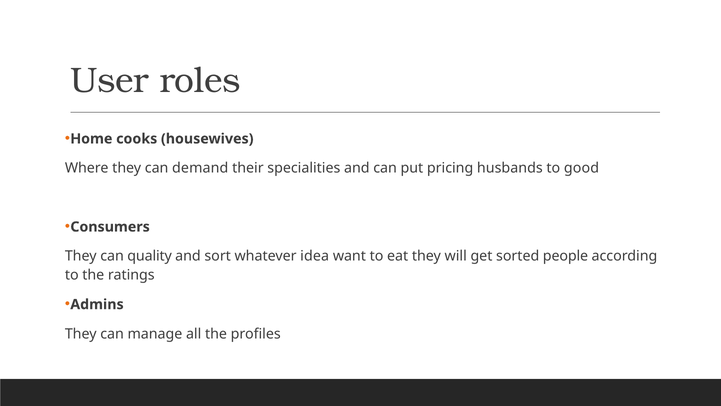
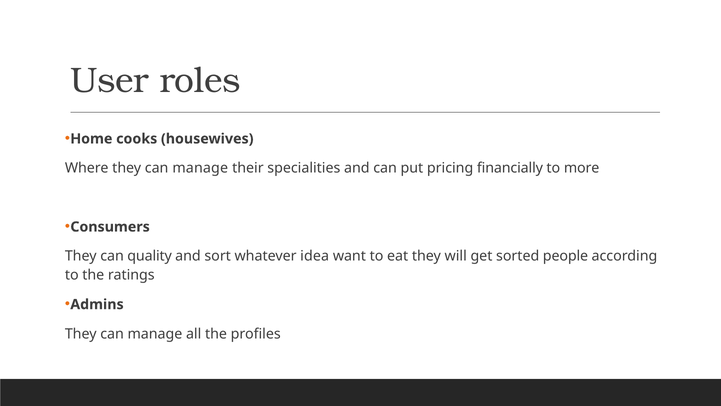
Where they can demand: demand -> manage (200, 168)
husbands: husbands -> financially (510, 168)
good: good -> more (582, 168)
